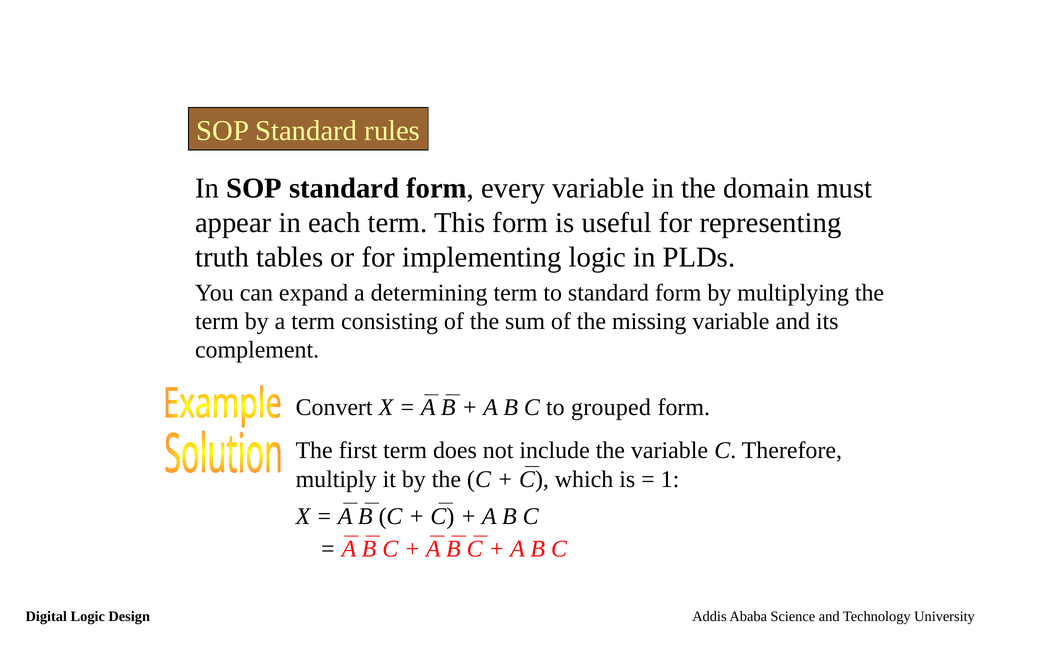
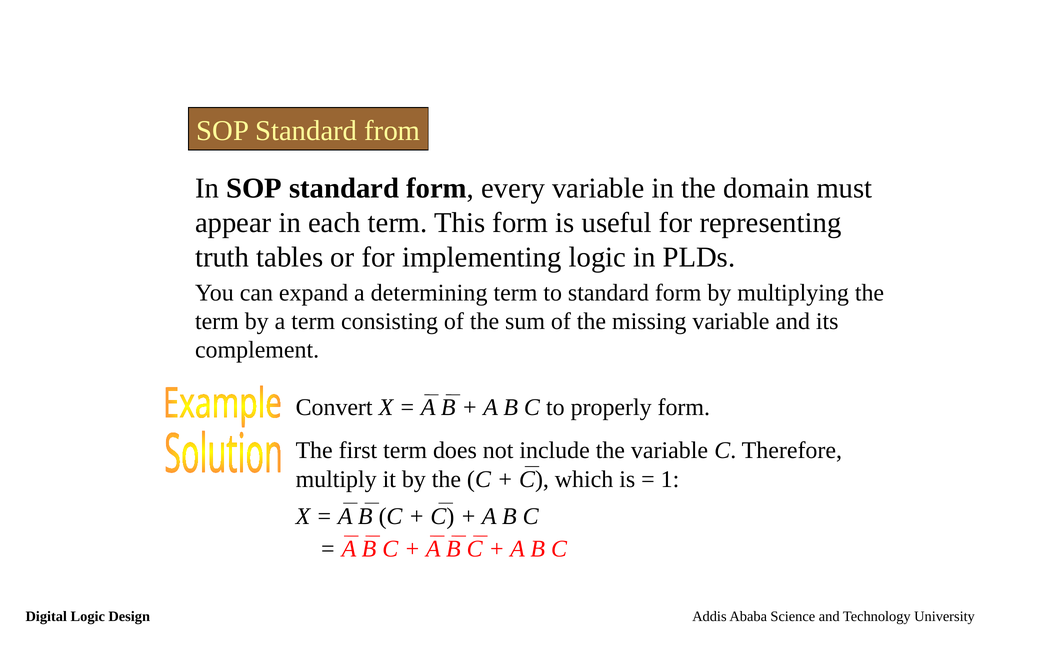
rules: rules -> from (392, 131)
grouped: grouped -> properly (611, 408)
